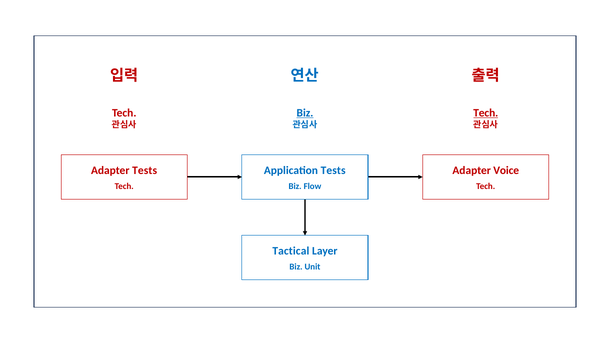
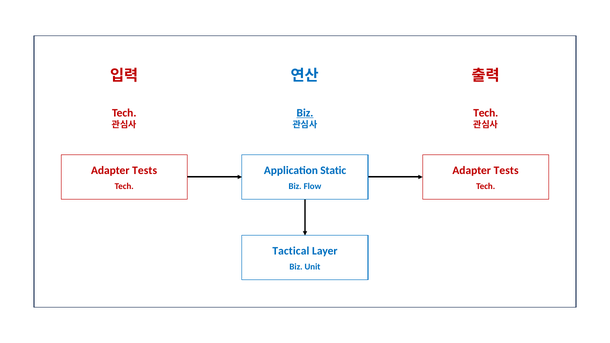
Tech underline: present -> none (486, 113)
Application Tests: Tests -> Static (333, 170)
Voice: Voice -> Tests (506, 170)
